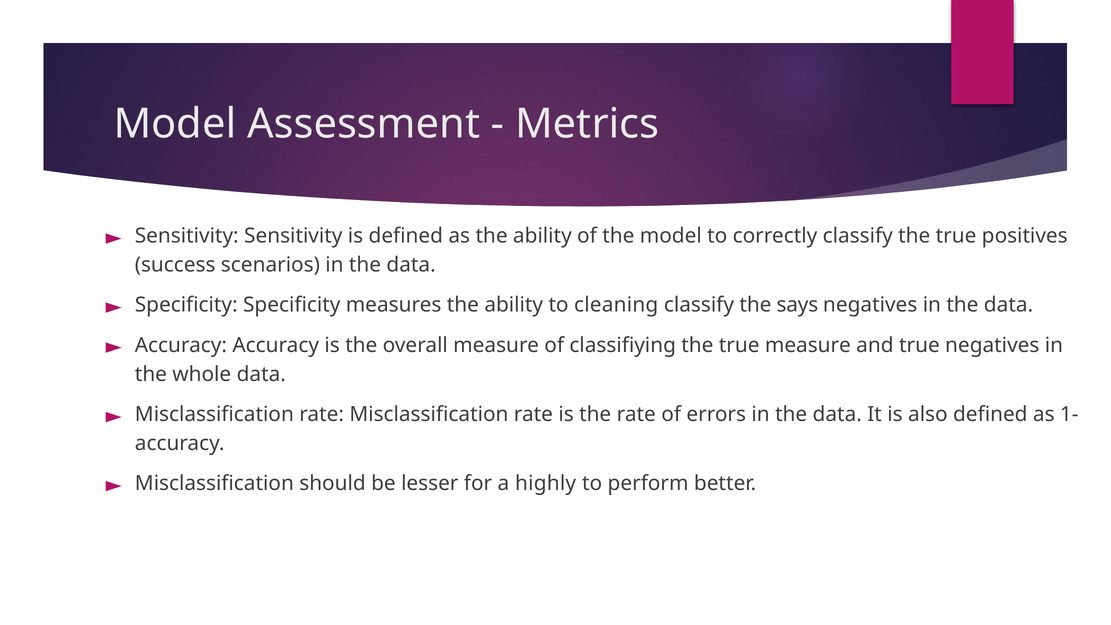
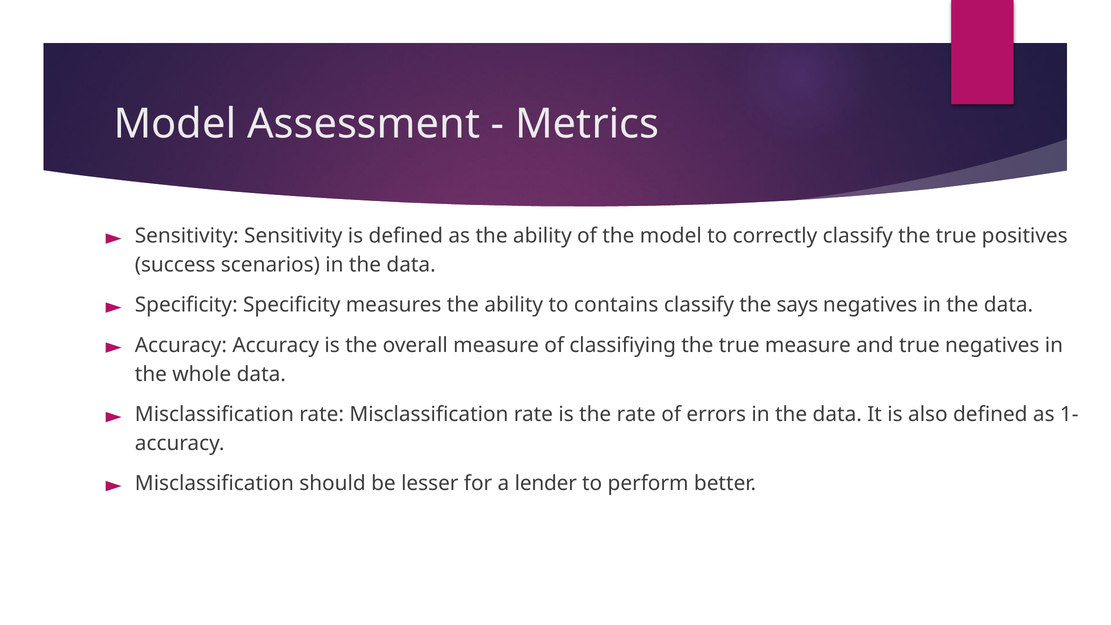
cleaning: cleaning -> contains (616, 305)
highly: highly -> lender (546, 483)
